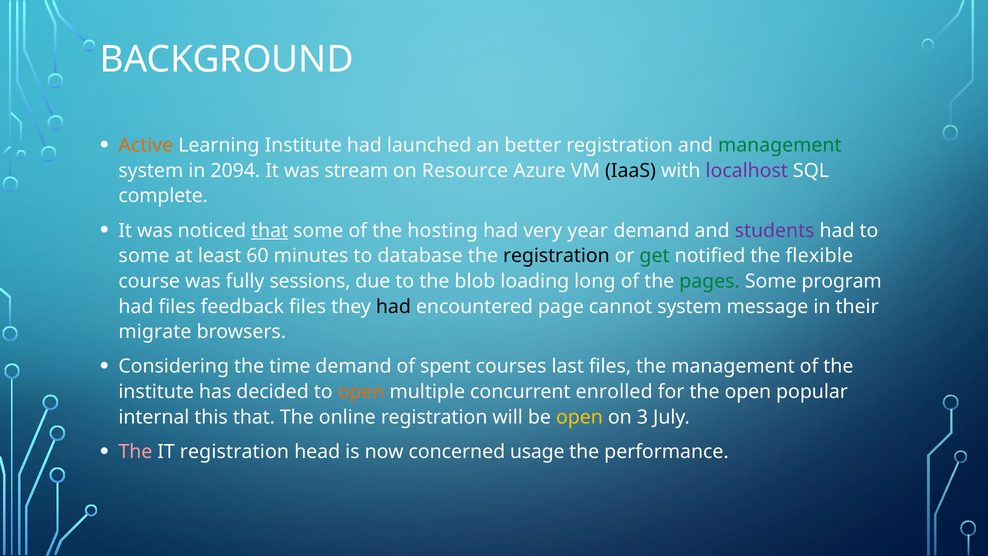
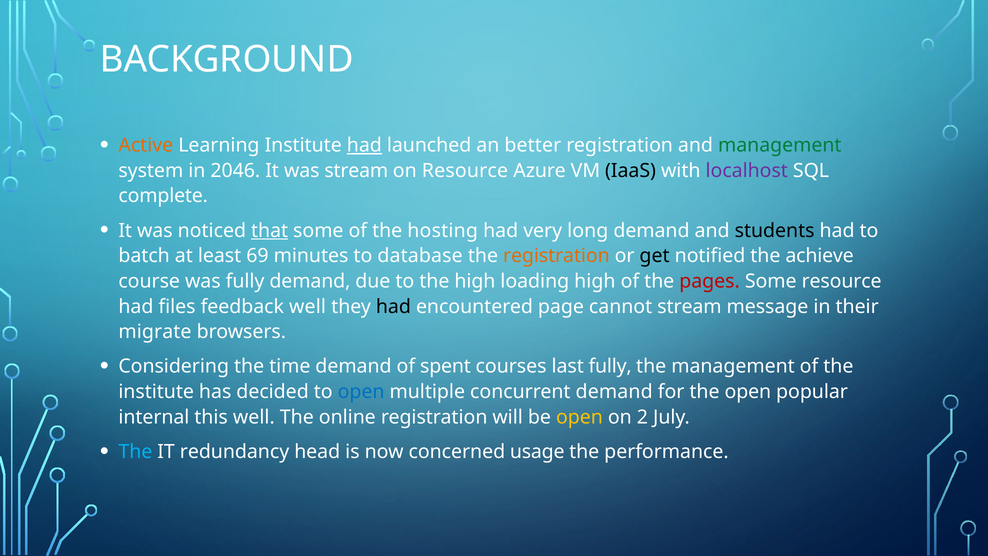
had underline: none -> present (364, 145)
2094: 2094 -> 2046 (235, 171)
year: year -> long (588, 230)
students colour: purple -> black (775, 230)
some: some -> batch (144, 256)
60: 60 -> 69 (257, 256)
registration colour: black -> orange (556, 256)
get colour: green -> black (655, 256)
flexible: flexible -> achieve (820, 256)
fully sessions: sessions -> demand (310, 281)
the blob: blob -> high (475, 281)
loading long: long -> high (595, 281)
pages colour: green -> red (710, 281)
Some program: program -> resource (842, 281)
feedback files: files -> well (308, 306)
cannot system: system -> stream (689, 306)
last files: files -> fully (610, 366)
open colour: orange -> blue (361, 392)
concurrent enrolled: enrolled -> demand (614, 392)
this that: that -> well (254, 417)
3: 3 -> 2 (642, 417)
The colour: pink -> light blue (135, 452)
IT registration: registration -> redundancy (235, 452)
